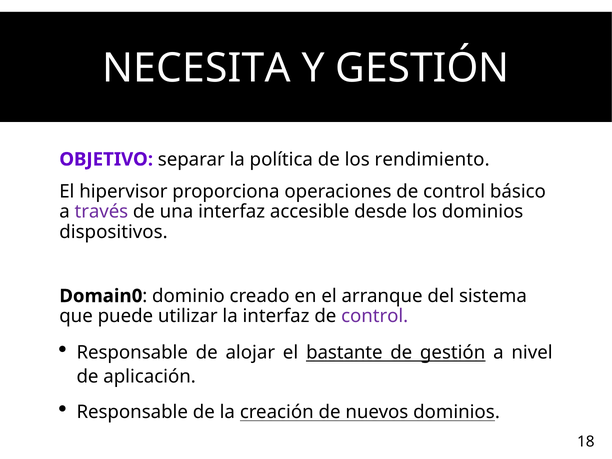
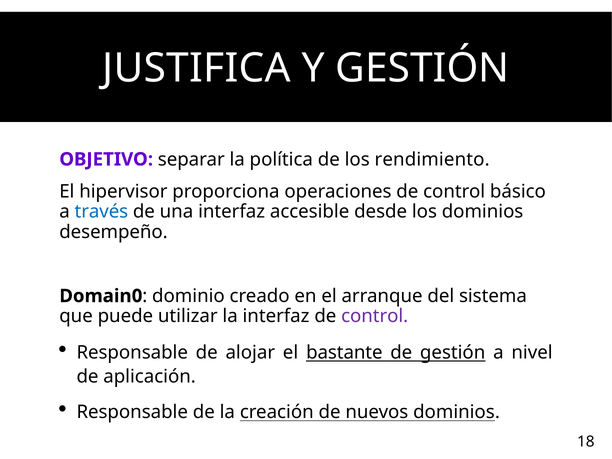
NECESITA: NECESITA -> JUSTIFICA (197, 69)
través colour: purple -> blue (101, 212)
dispositivos: dispositivos -> desempeño (114, 232)
